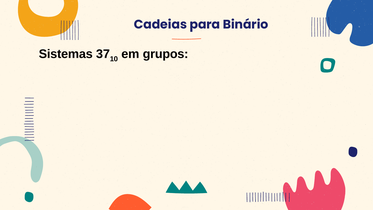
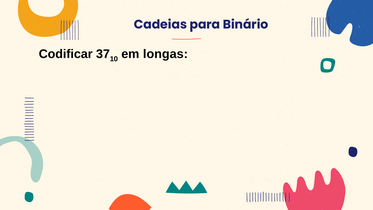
Sistemas: Sistemas -> Codificar (66, 54)
grupos: grupos -> longas (165, 54)
